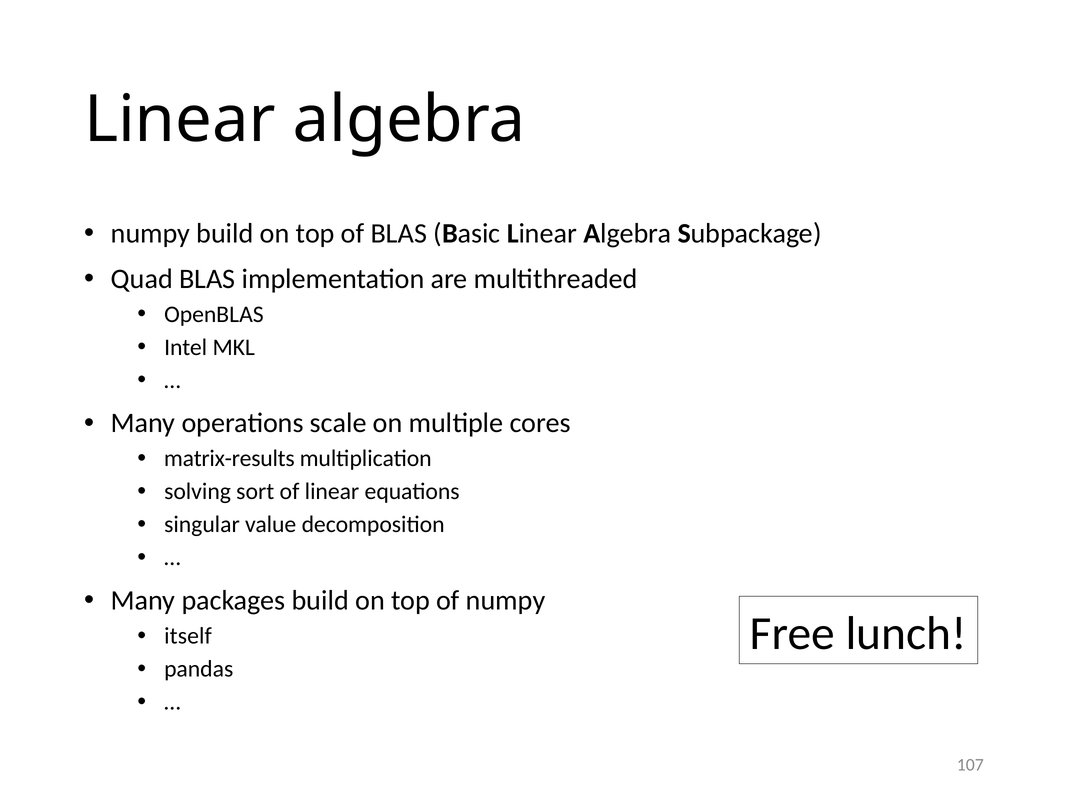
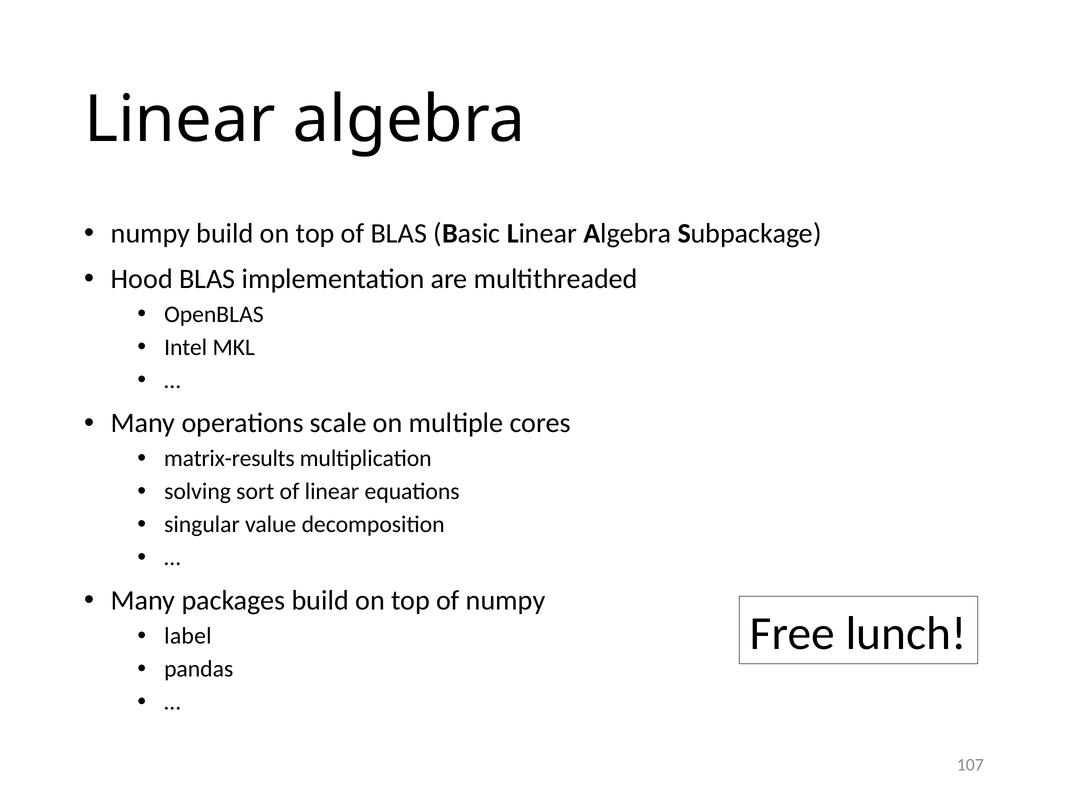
Quad: Quad -> Hood (142, 279)
itself: itself -> label (188, 636)
